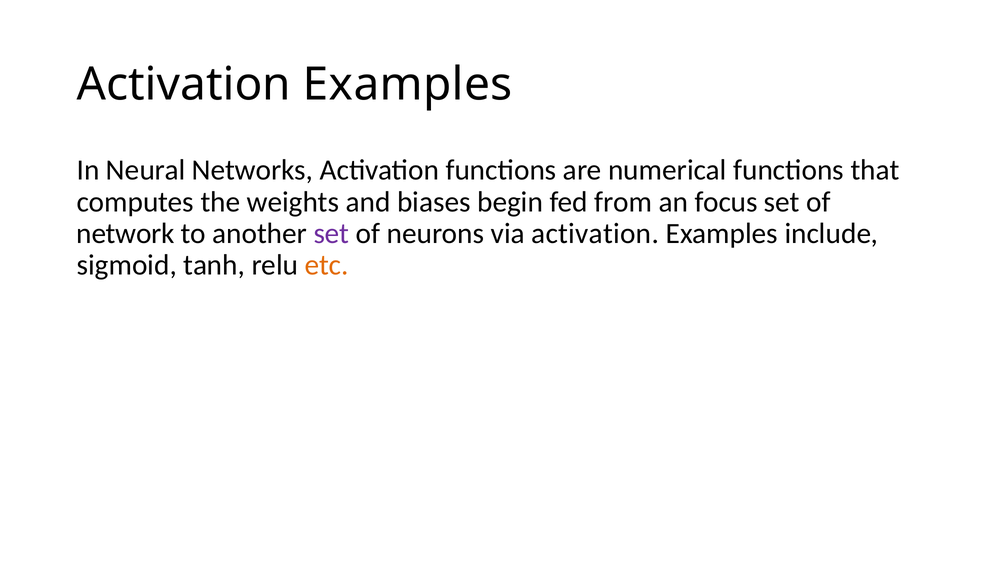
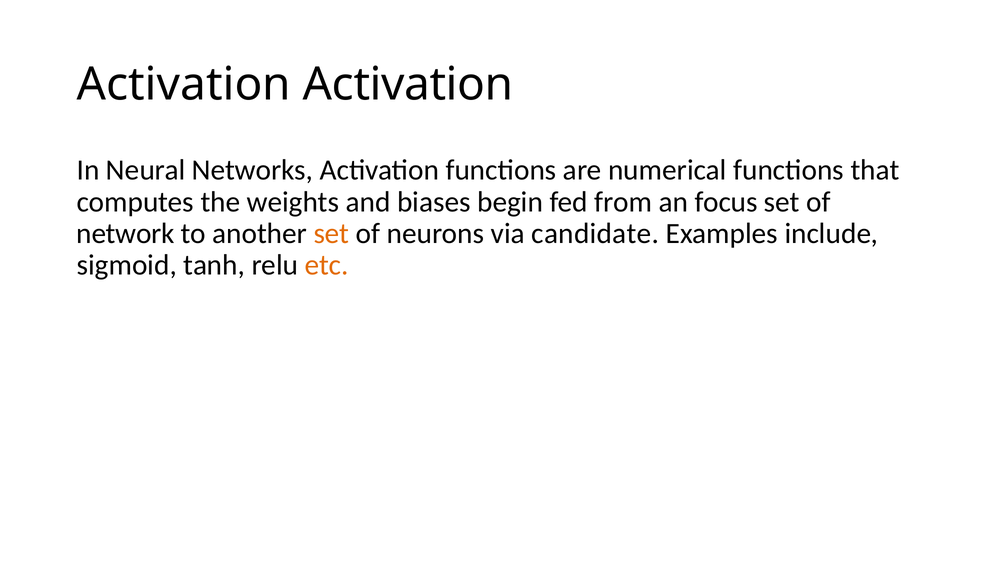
Examples: Examples -> Activation (408, 85)
set colour: purple -> orange (331, 233)
via activation: activation -> candidate (595, 233)
